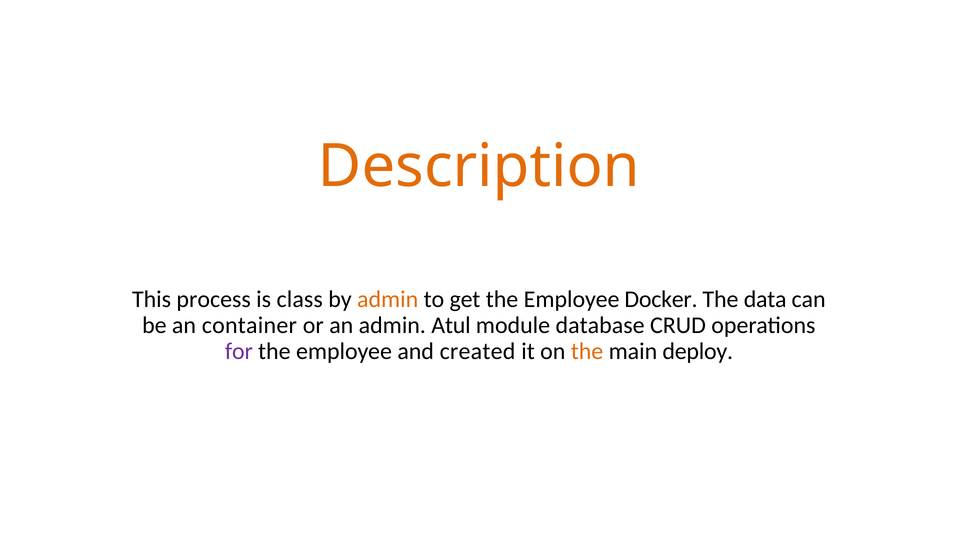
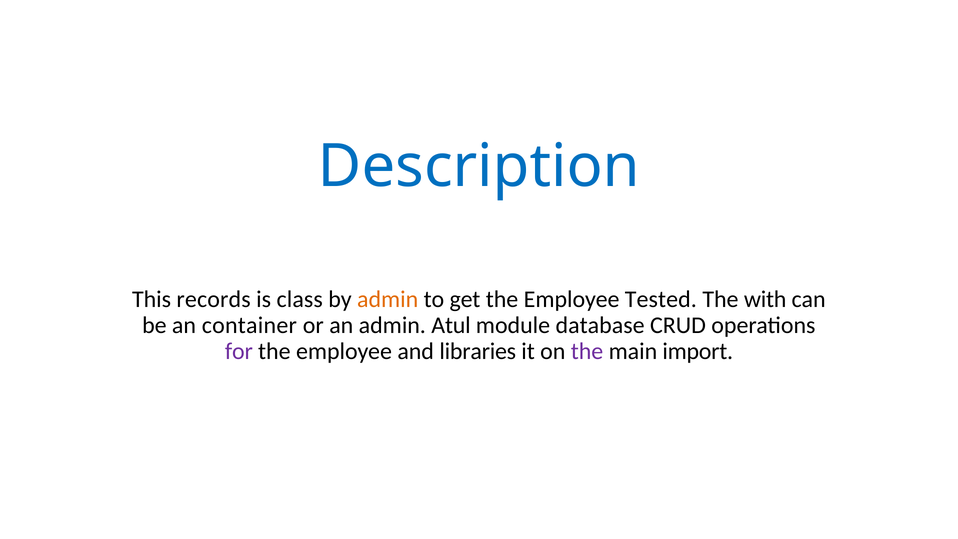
Description colour: orange -> blue (479, 166)
process: process -> records (214, 299)
Docker: Docker -> Tested (661, 299)
data: data -> with (765, 299)
created: created -> libraries (478, 351)
the colour: orange -> purple (587, 351)
deploy: deploy -> import (698, 351)
